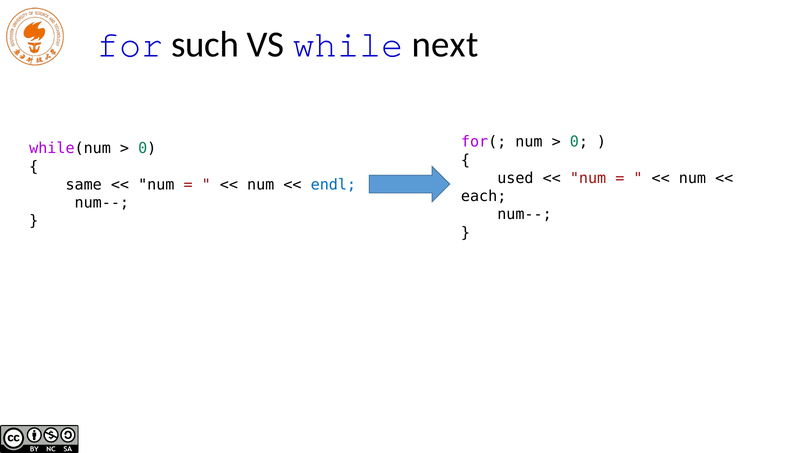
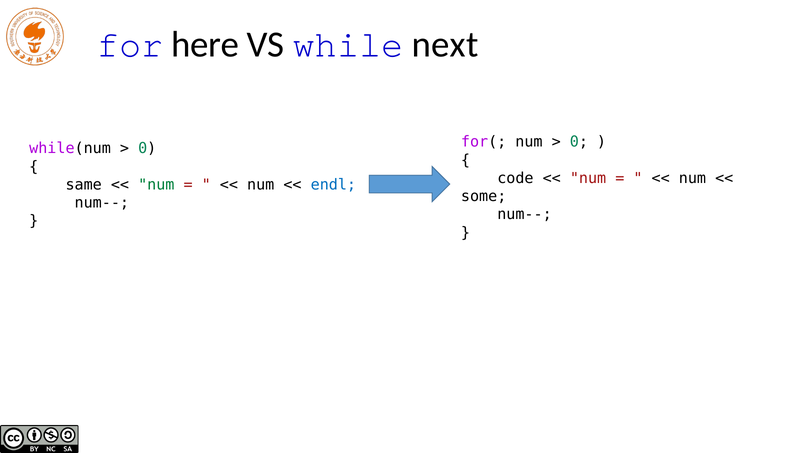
such: such -> here (205, 45)
used: used -> code (515, 178)
num colour: black -> green (156, 185)
each: each -> some (484, 196)
